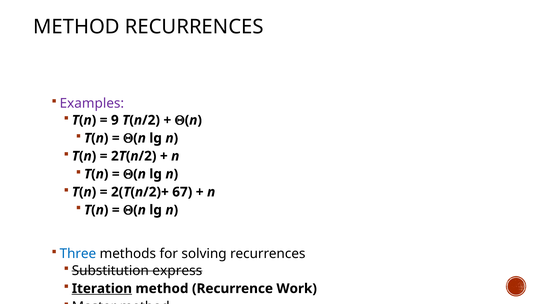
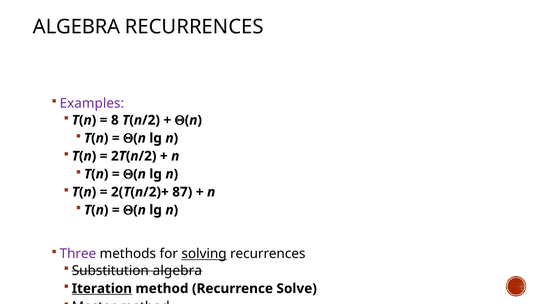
METHOD: METHOD -> ALGEBRA (77, 27)
9: 9 -> 8 (115, 120)
67: 67 -> 87 (182, 192)
Three colour: blue -> purple (78, 254)
solving underline: none -> present (204, 254)
Substitution express: express -> algebra (177, 271)
Work: Work -> Solve (297, 289)
